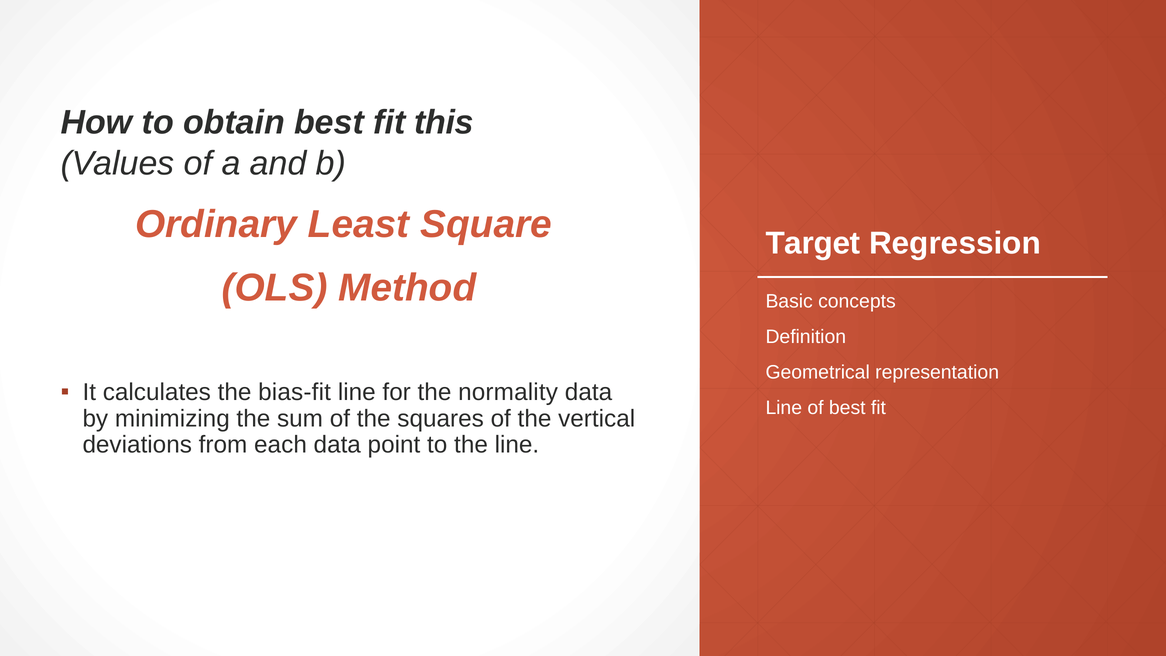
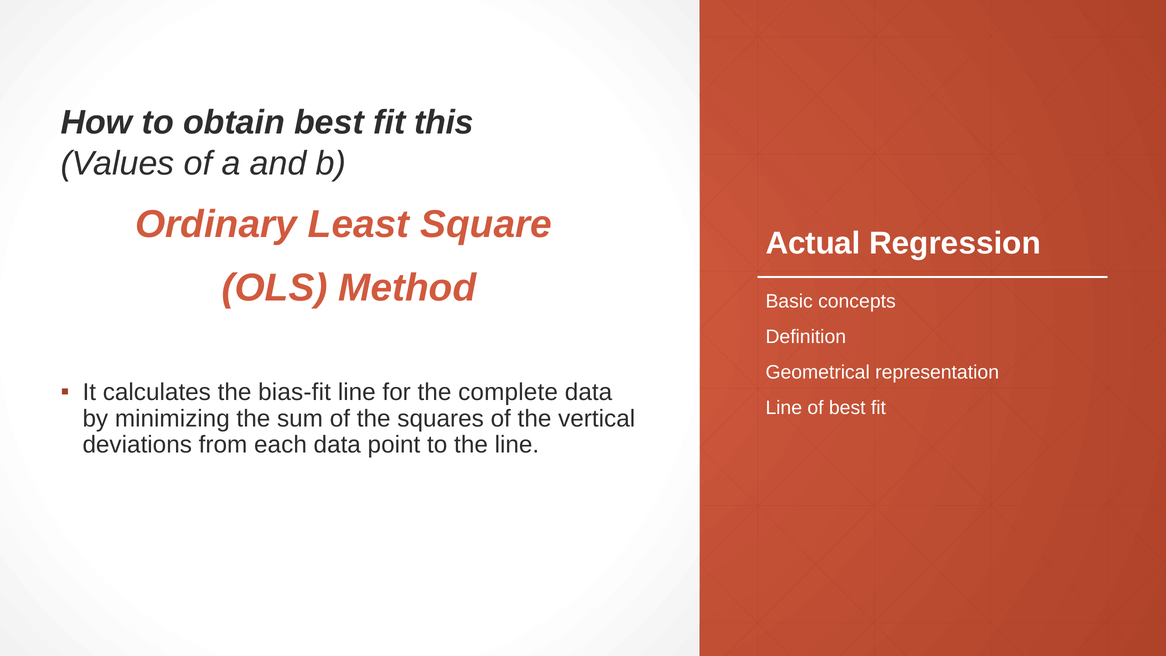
Target: Target -> Actual (813, 243)
normality: normality -> complete (508, 392)
